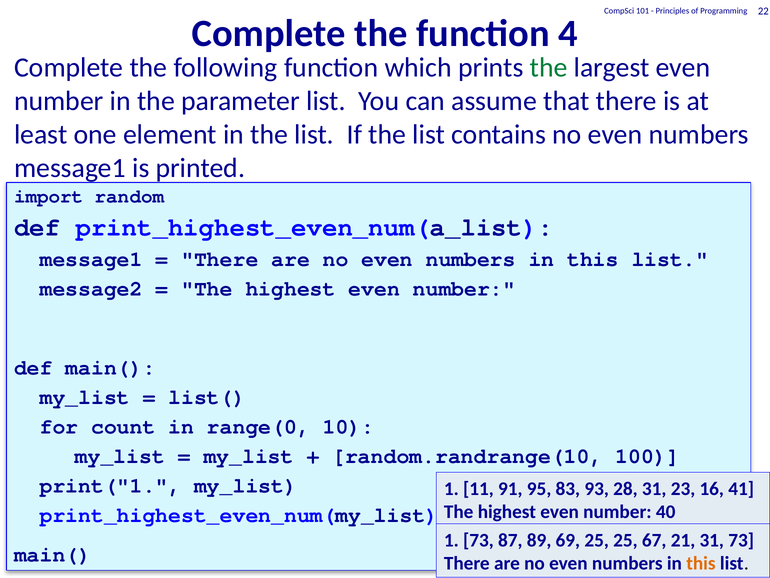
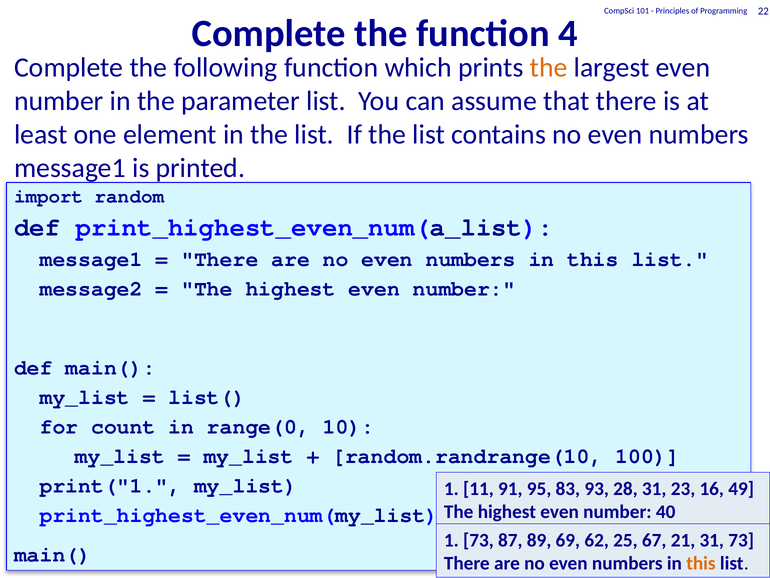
the colour: green -> orange (549, 67)
41: 41 -> 49 (741, 488)
69 25: 25 -> 62 (597, 540)
